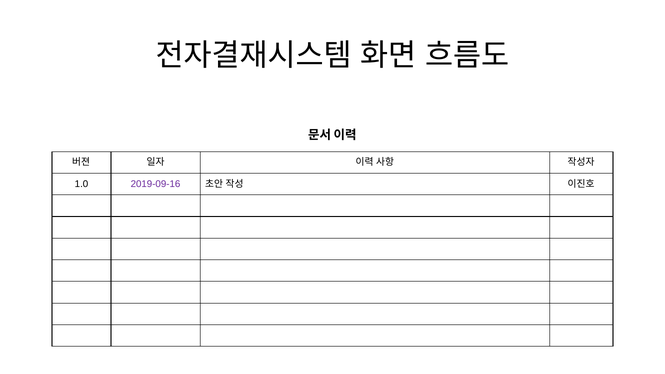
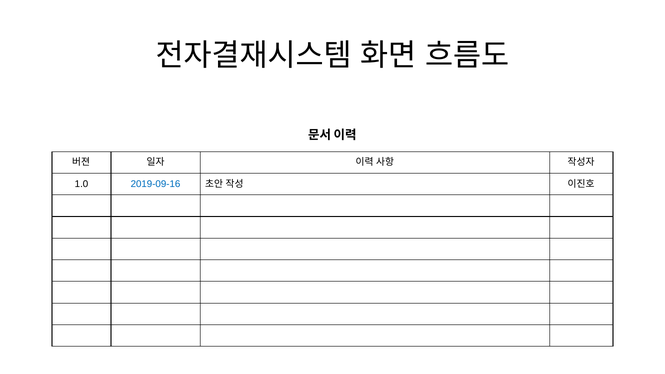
2019-09-16 colour: purple -> blue (155, 184)
